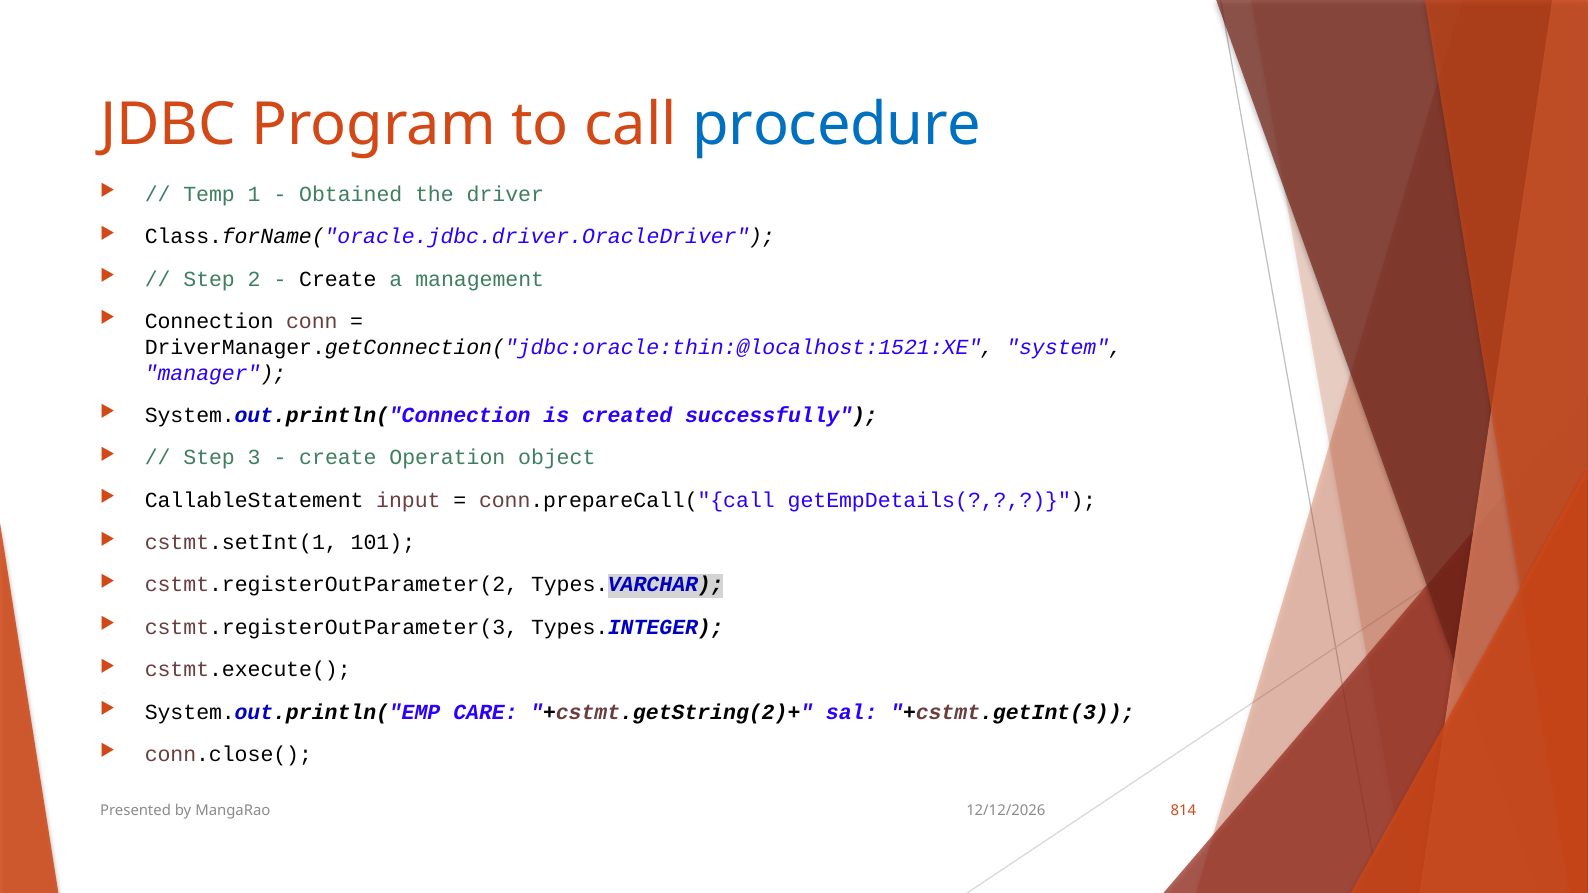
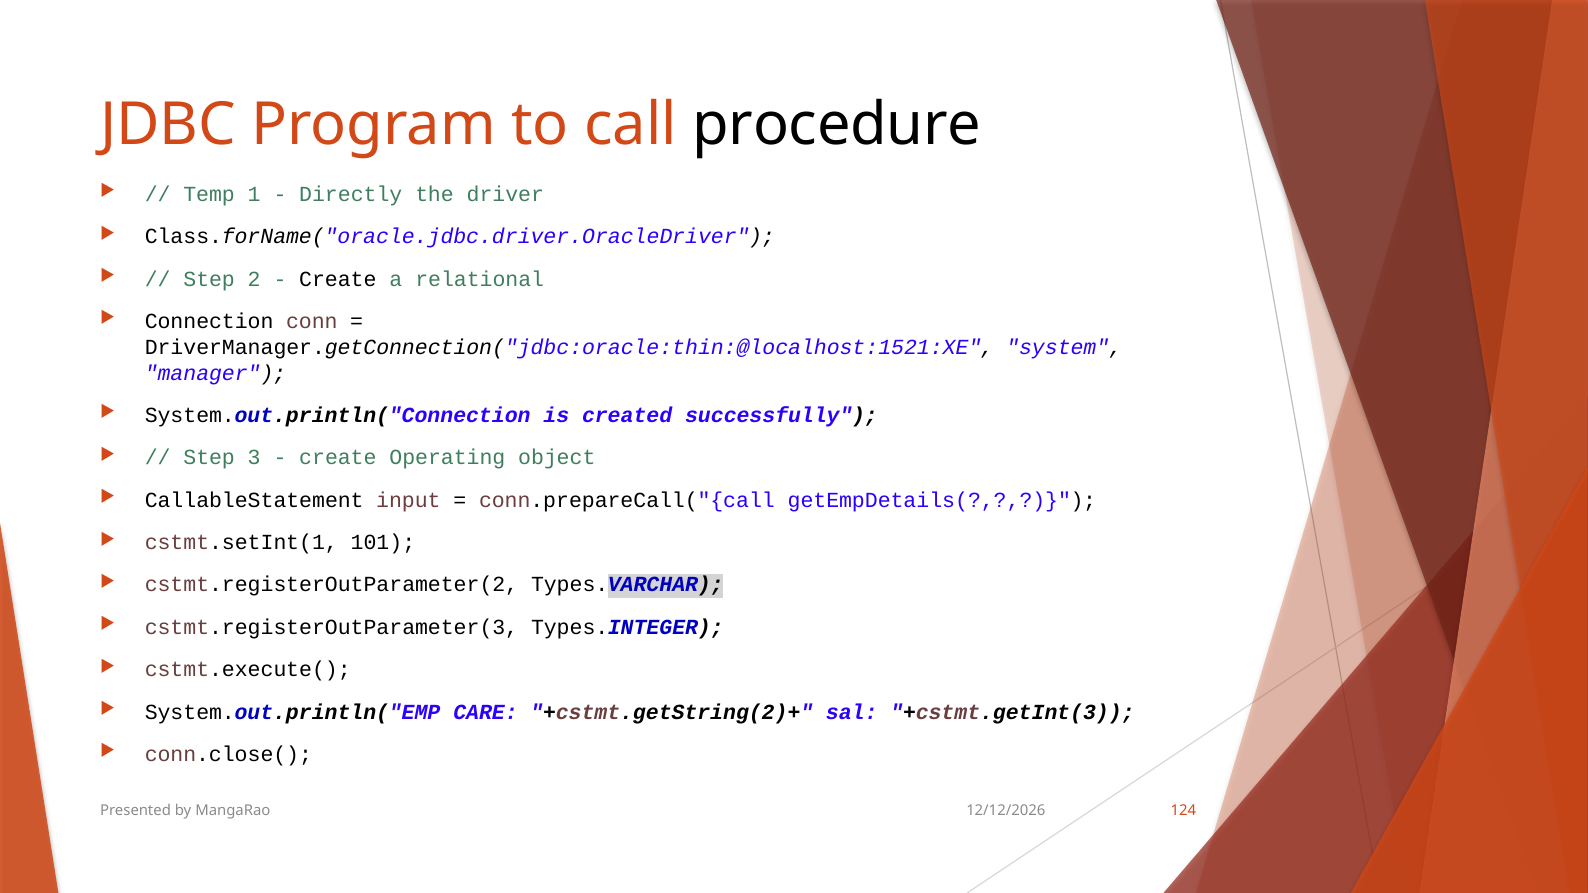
procedure colour: blue -> black (837, 125)
Obtained: Obtained -> Directly (351, 194)
management: management -> relational (480, 279)
Operation: Operation -> Operating (447, 458)
814: 814 -> 124 (1183, 810)
